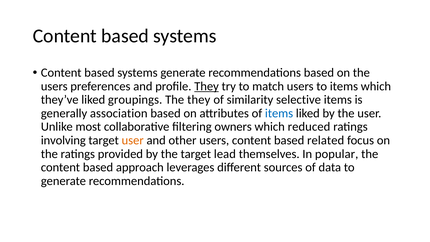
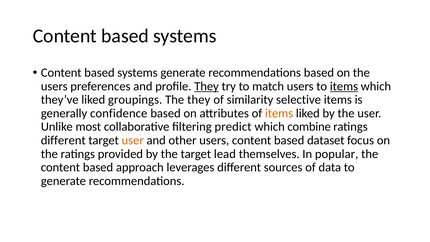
items underline: none -> present (344, 86)
association: association -> confidence (119, 113)
items colour: blue -> orange (279, 113)
owners: owners -> predict (233, 127)
reduced: reduced -> combine (309, 127)
involving: involving -> different (63, 140)
related: related -> dataset (326, 140)
